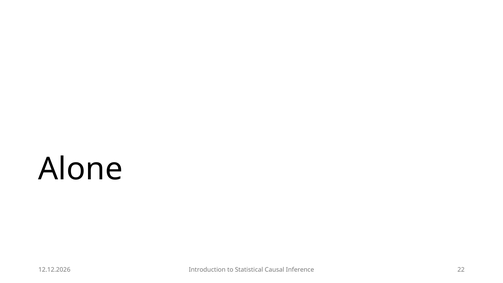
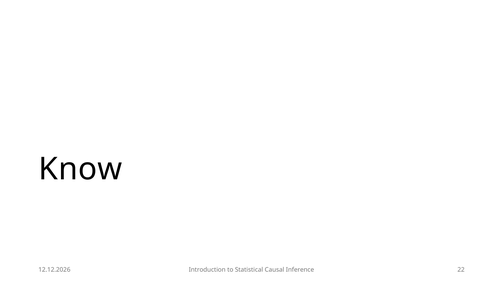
Alone: Alone -> Know (80, 169)
